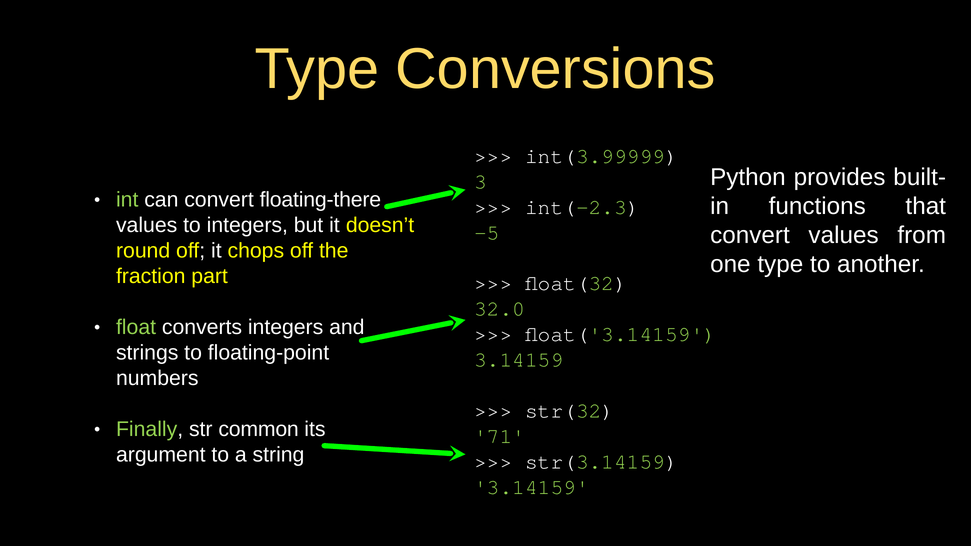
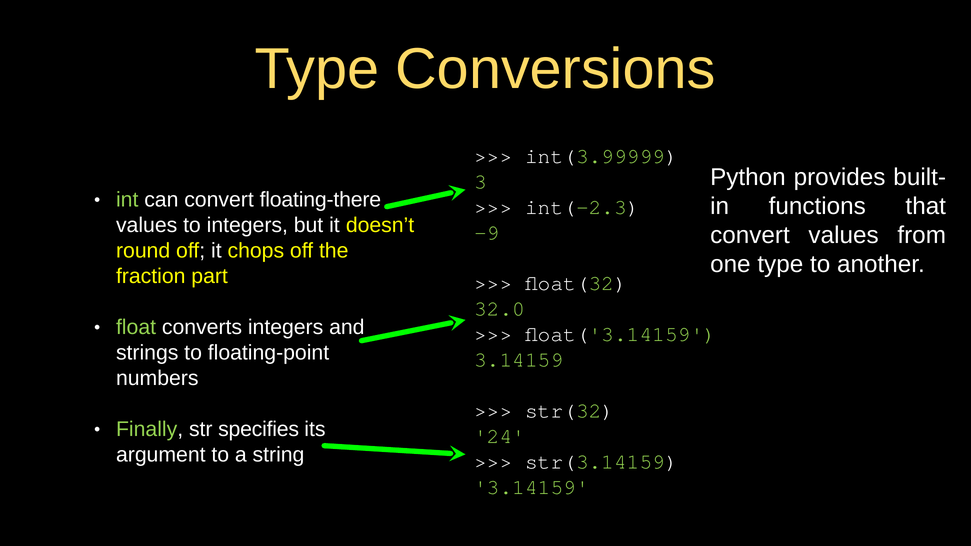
-5: -5 -> -9 (487, 233)
common: common -> specifies (259, 429)
71: 71 -> 24 (500, 437)
